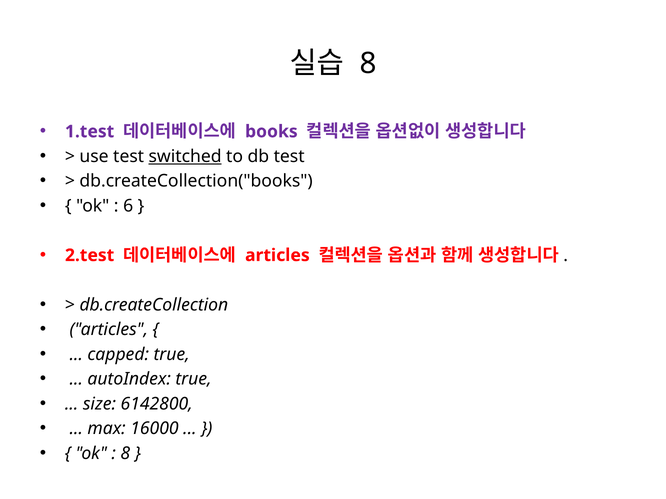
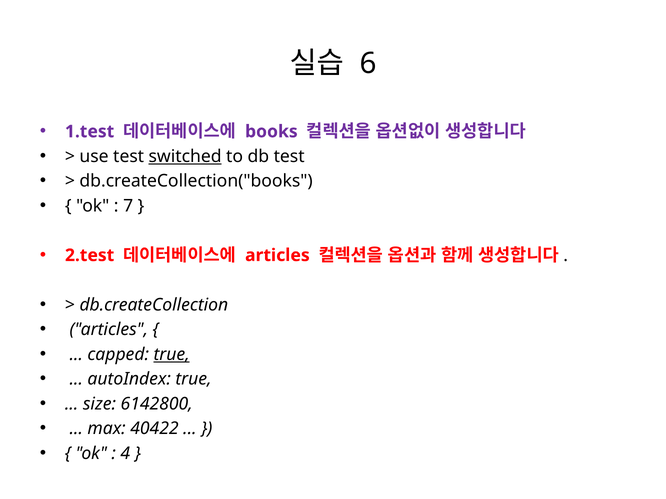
8: 8 -> 6 (368, 64)
6: 6 -> 7 (128, 206)
true underline: none -> present (172, 355)
16000: 16000 -> 40422 (154, 429)
8: 8 -> 4 (125, 454)
